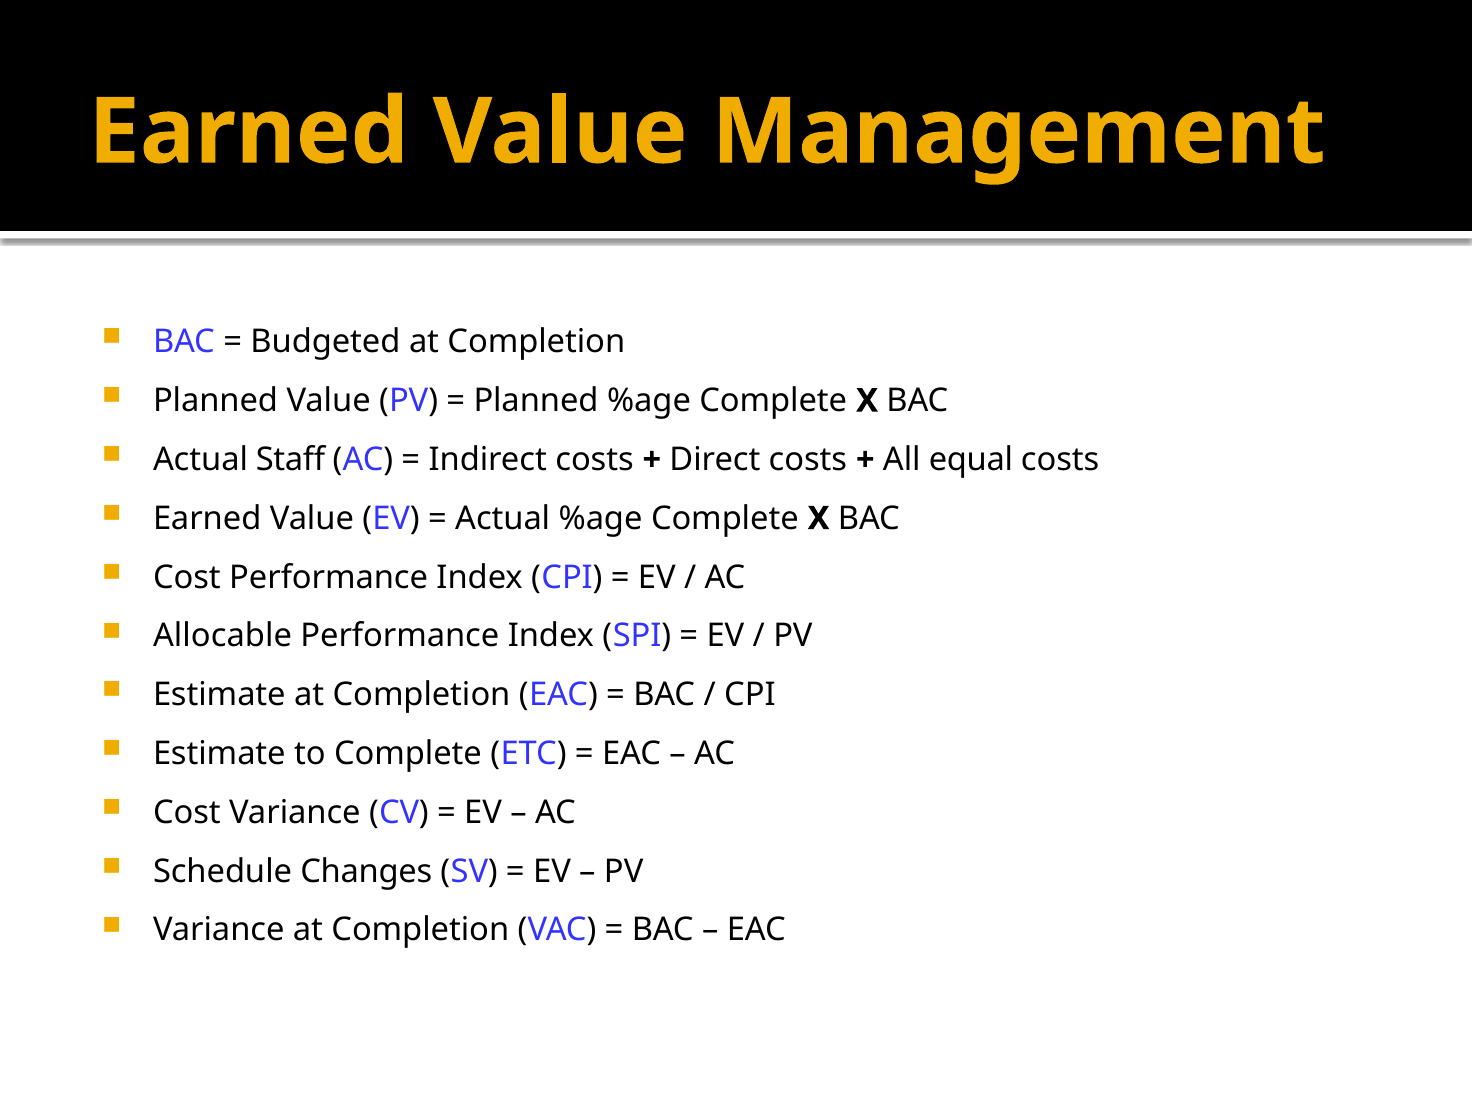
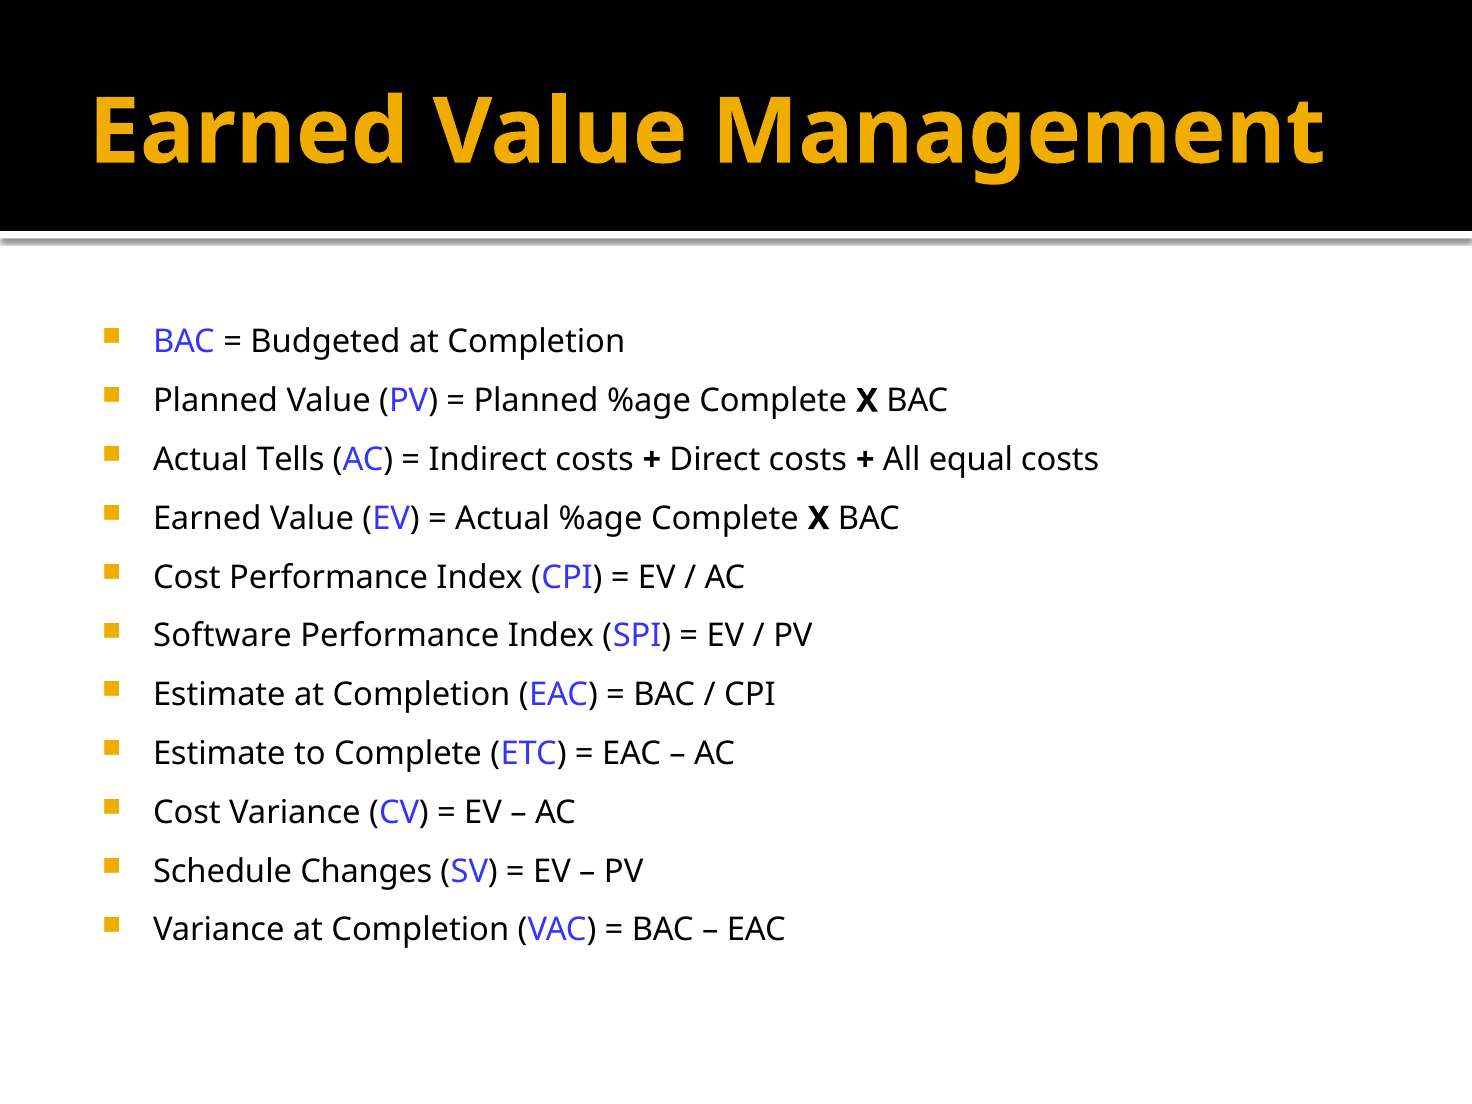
Staff: Staff -> Tells (290, 460)
Allocable: Allocable -> Software (222, 636)
